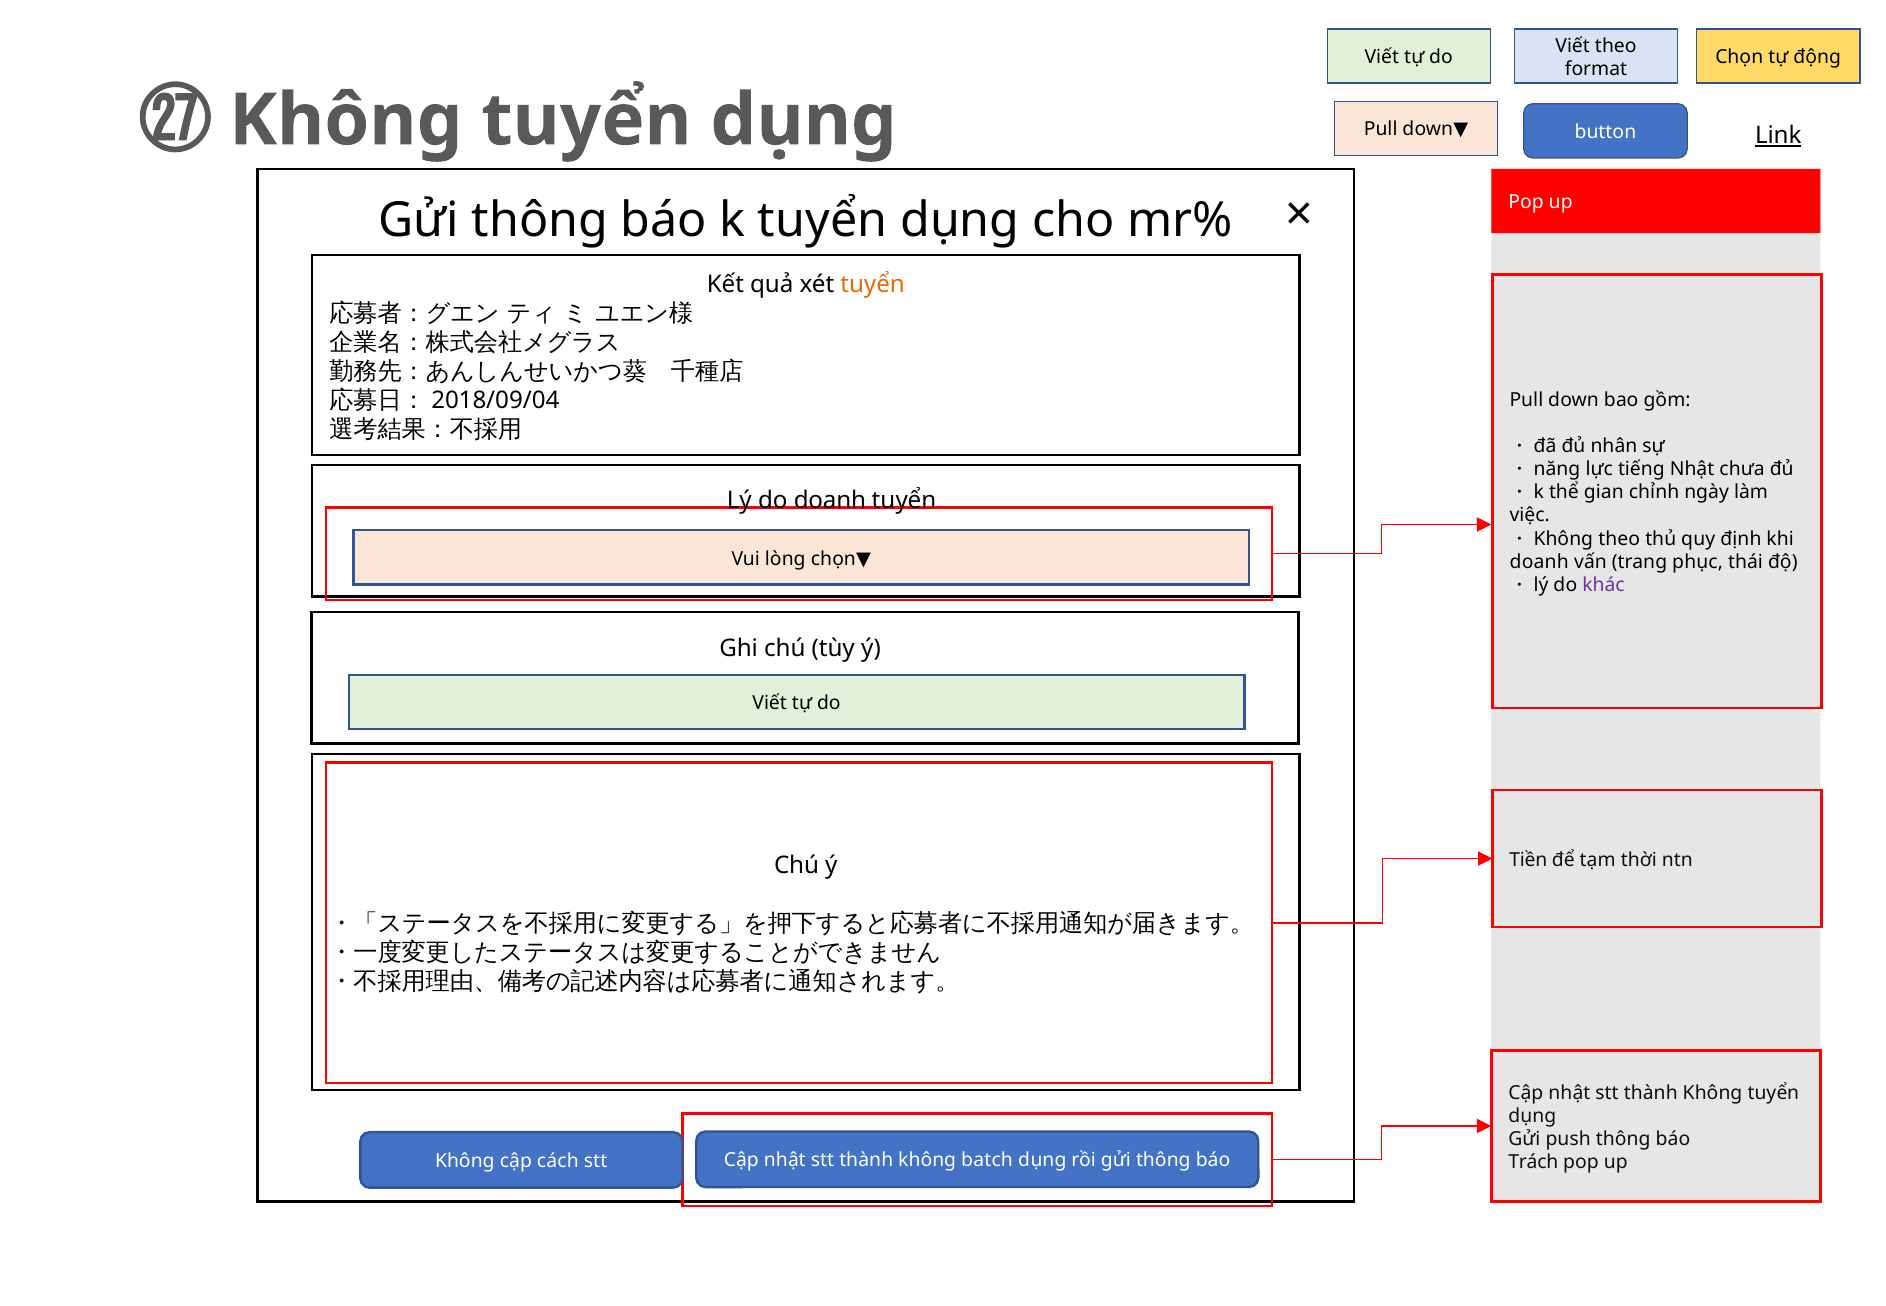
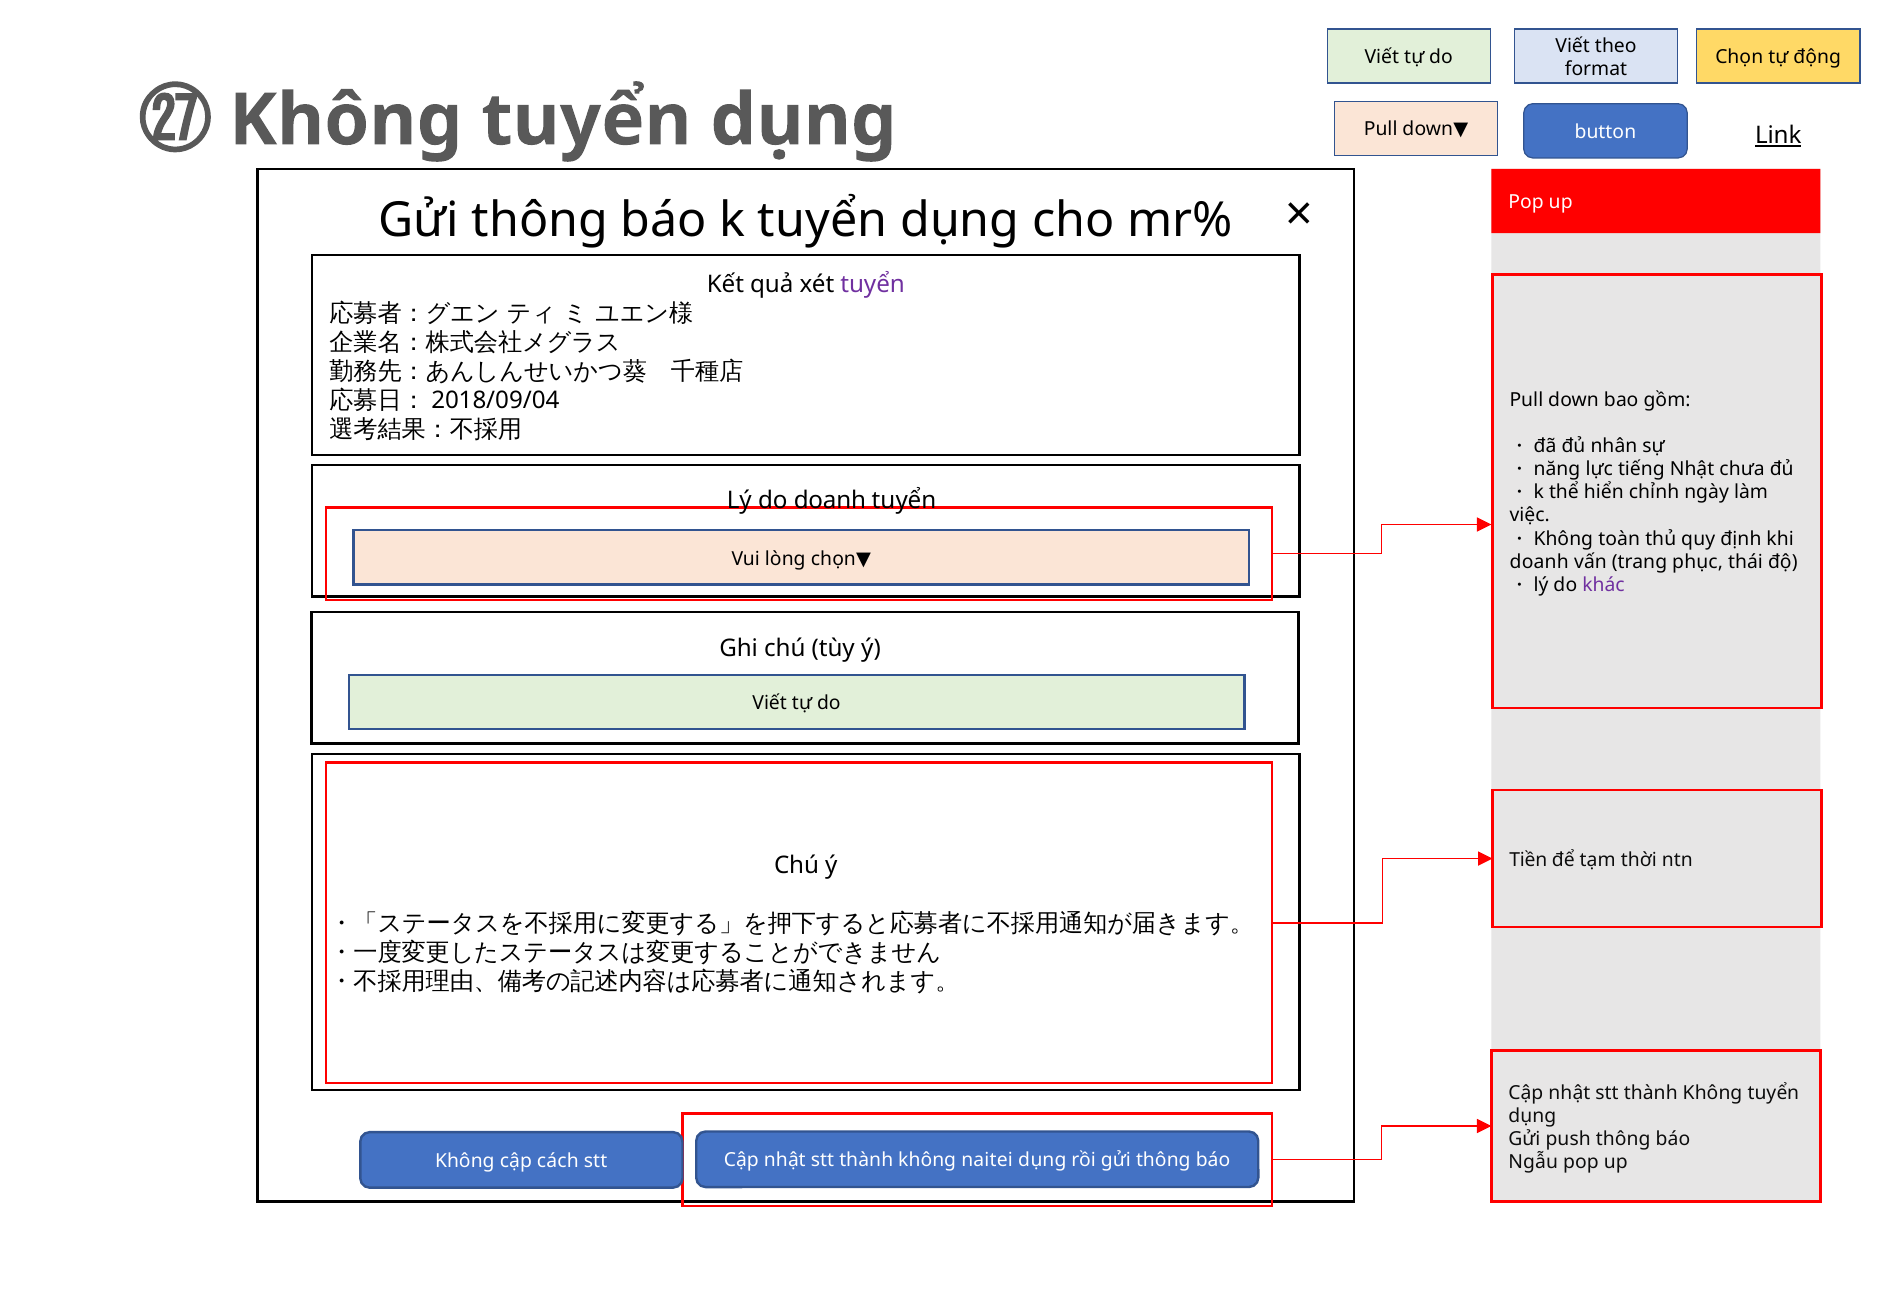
tuyển colour: orange -> purple (873, 284)
gian: gian -> hiển (1604, 492)
theo: theo -> toàn (1619, 539)
batch: batch -> naitei (987, 1160)
Trách: Trách -> Ngẫu (1533, 1162)
